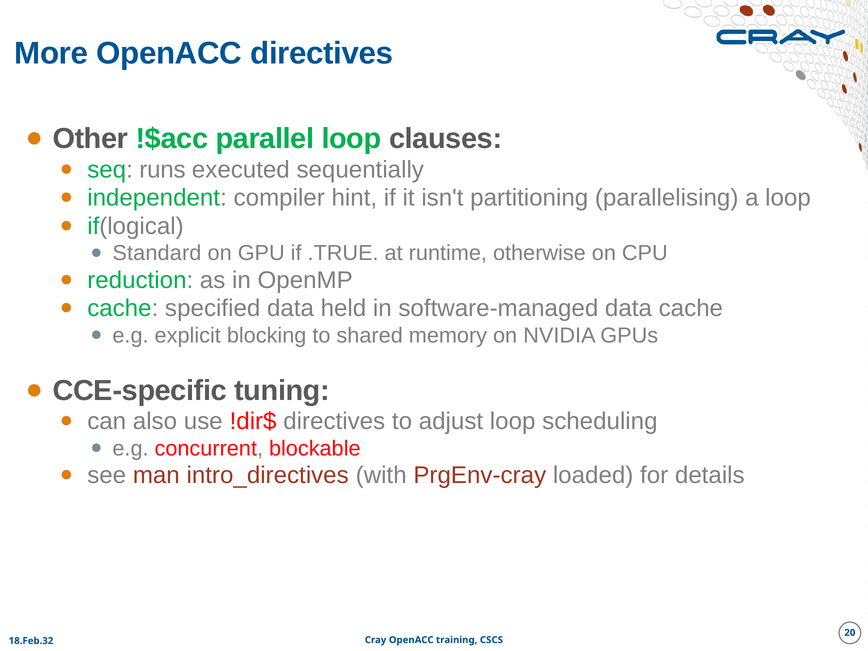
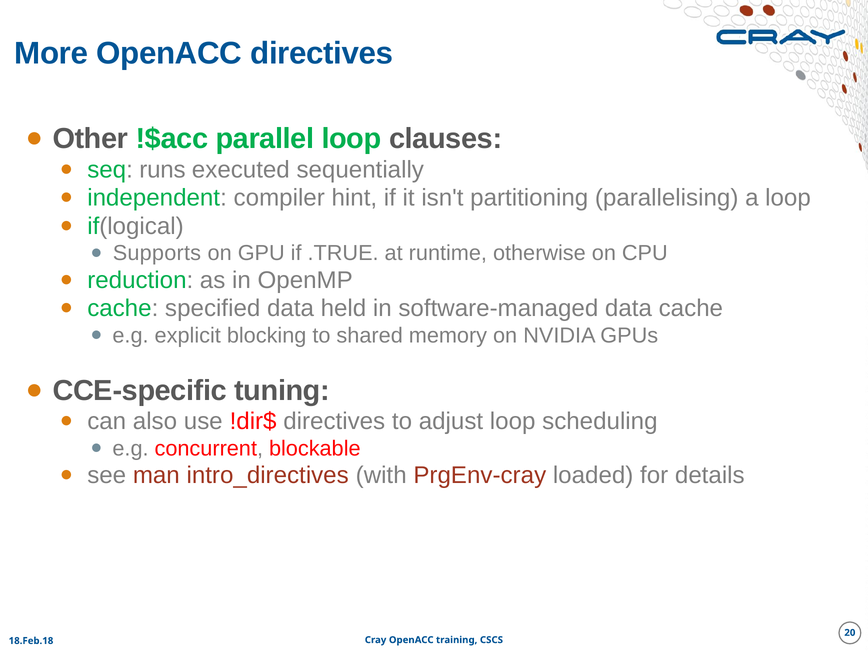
Standard: Standard -> Supports (157, 253)
18.Feb.32: 18.Feb.32 -> 18.Feb.18 (31, 641)
